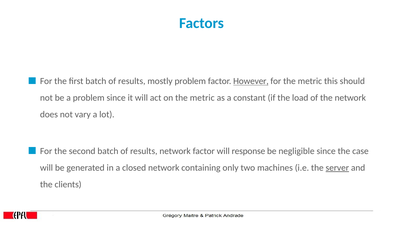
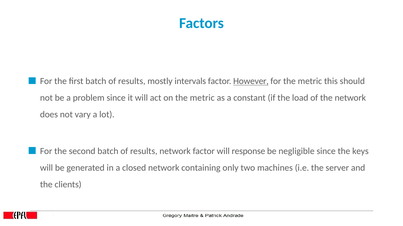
mostly problem: problem -> intervals (190, 82)
case: case -> keys (360, 152)
server underline: present -> none (337, 168)
